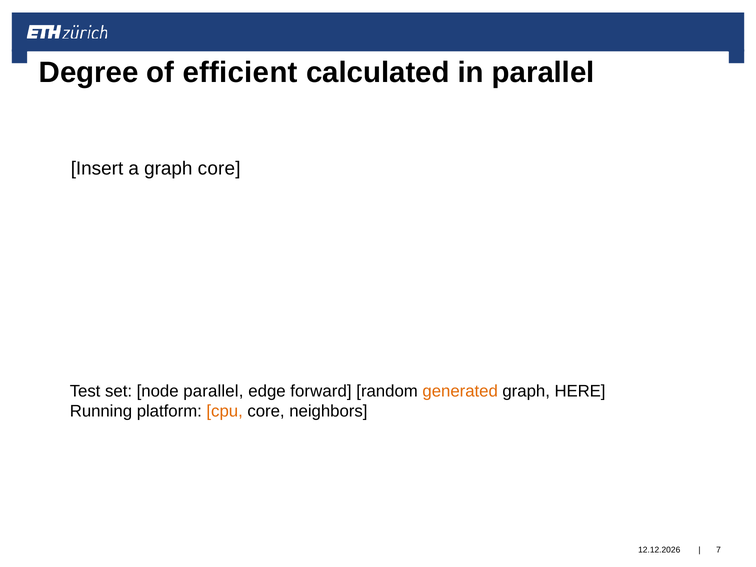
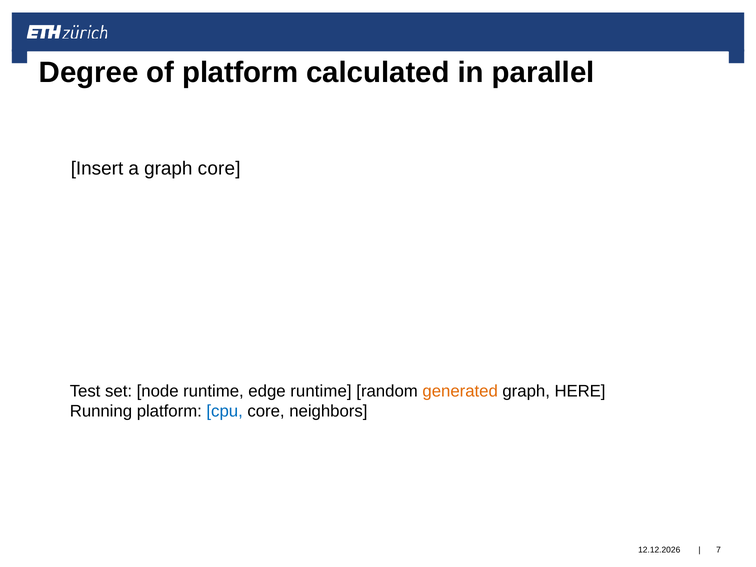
of efficient: efficient -> platform (240, 73)
node parallel: parallel -> runtime (213, 391)
edge forward: forward -> runtime (321, 391)
cpu colour: orange -> blue (225, 411)
